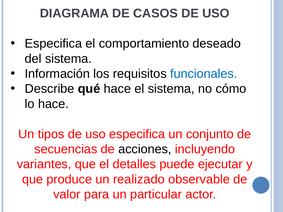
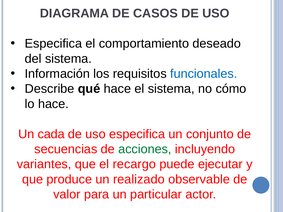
tipos: tipos -> cada (51, 134)
acciones colour: black -> green (145, 149)
detalles: detalles -> recargo (134, 164)
